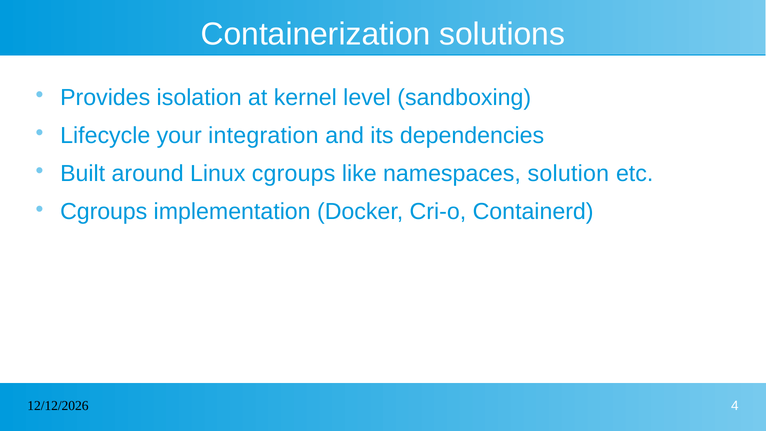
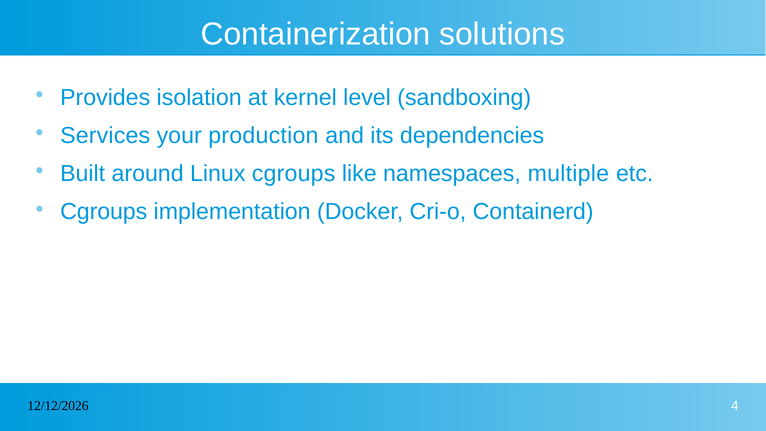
Lifecycle: Lifecycle -> Services (105, 136)
integration: integration -> production (263, 136)
solution: solution -> multiple (568, 174)
